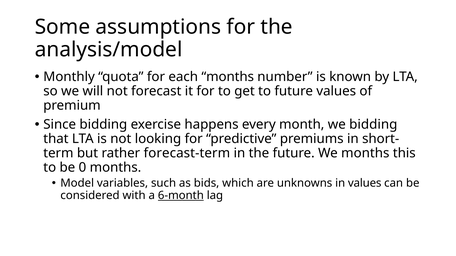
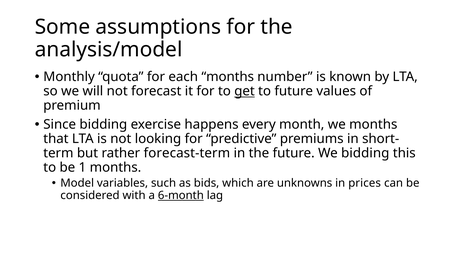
get underline: none -> present (245, 91)
we bidding: bidding -> months (373, 125)
We months: months -> bidding (365, 154)
0: 0 -> 1 (82, 168)
in values: values -> prices (365, 184)
